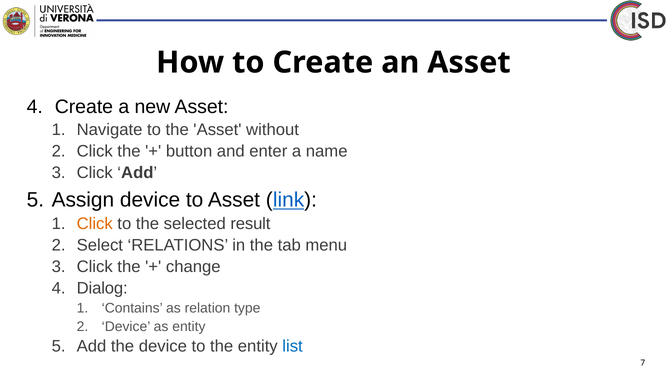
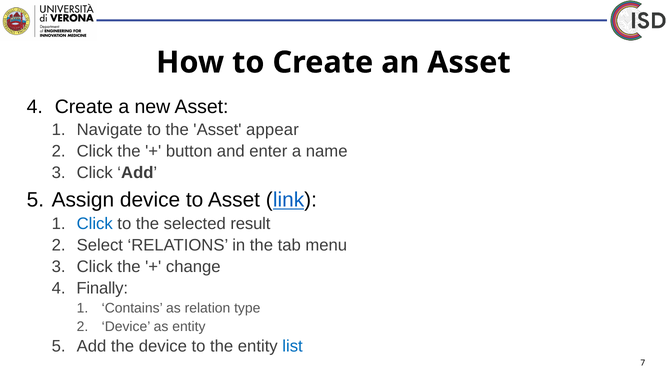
without: without -> appear (272, 130)
Click colour: orange -> blue (95, 224)
Dialog: Dialog -> Finally (102, 288)
